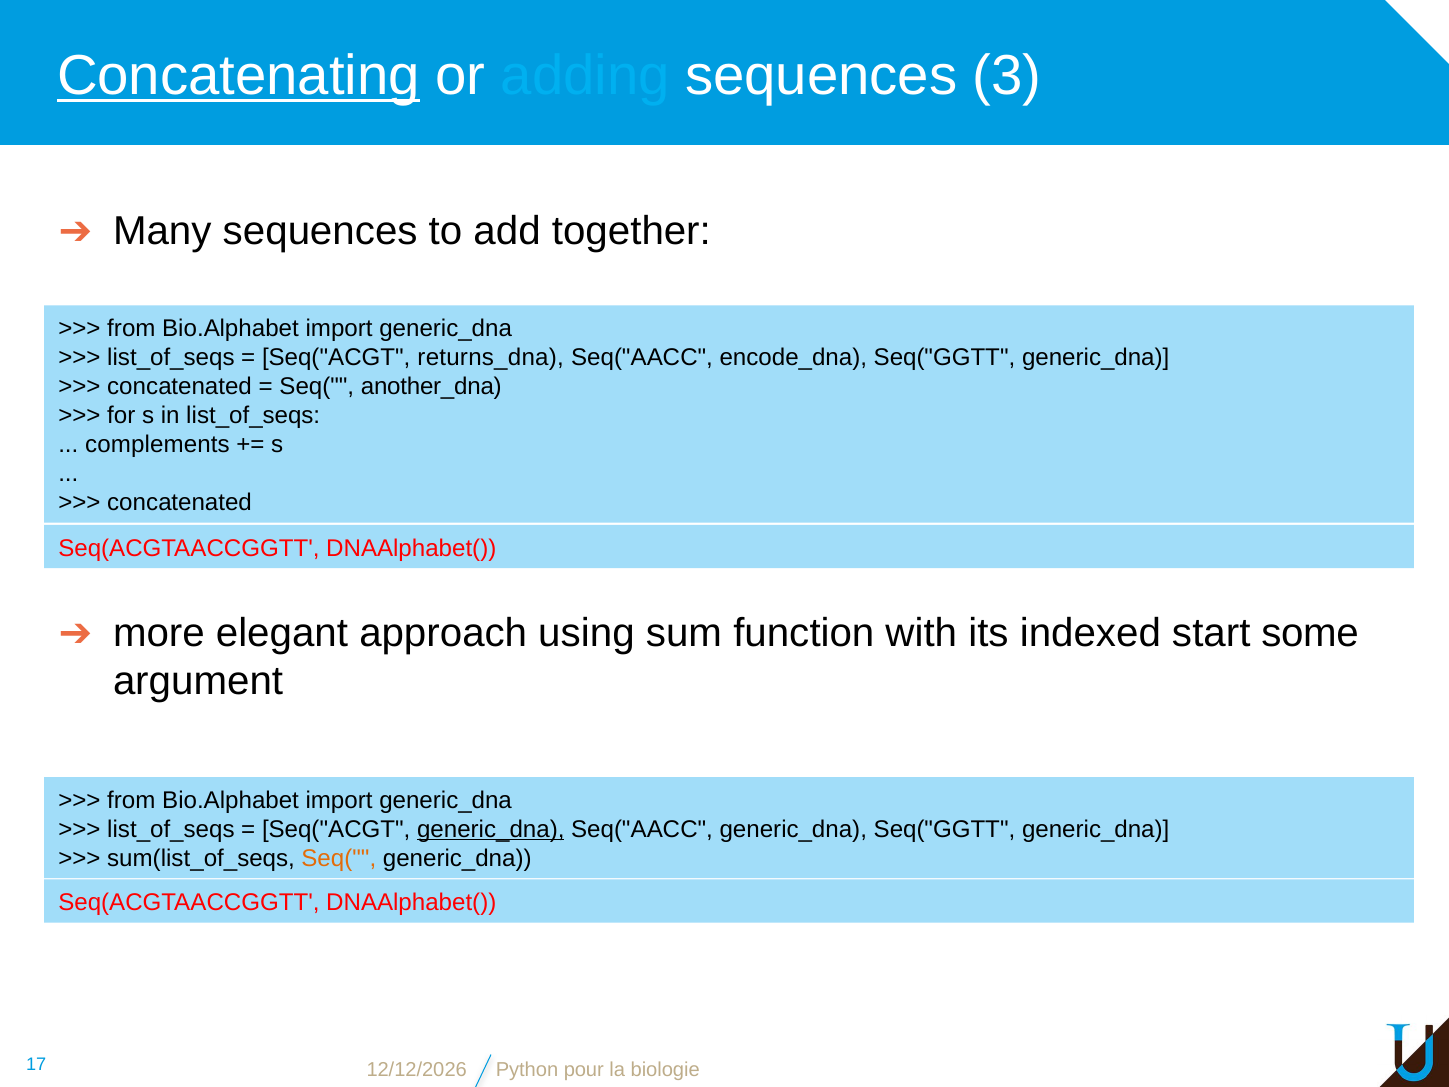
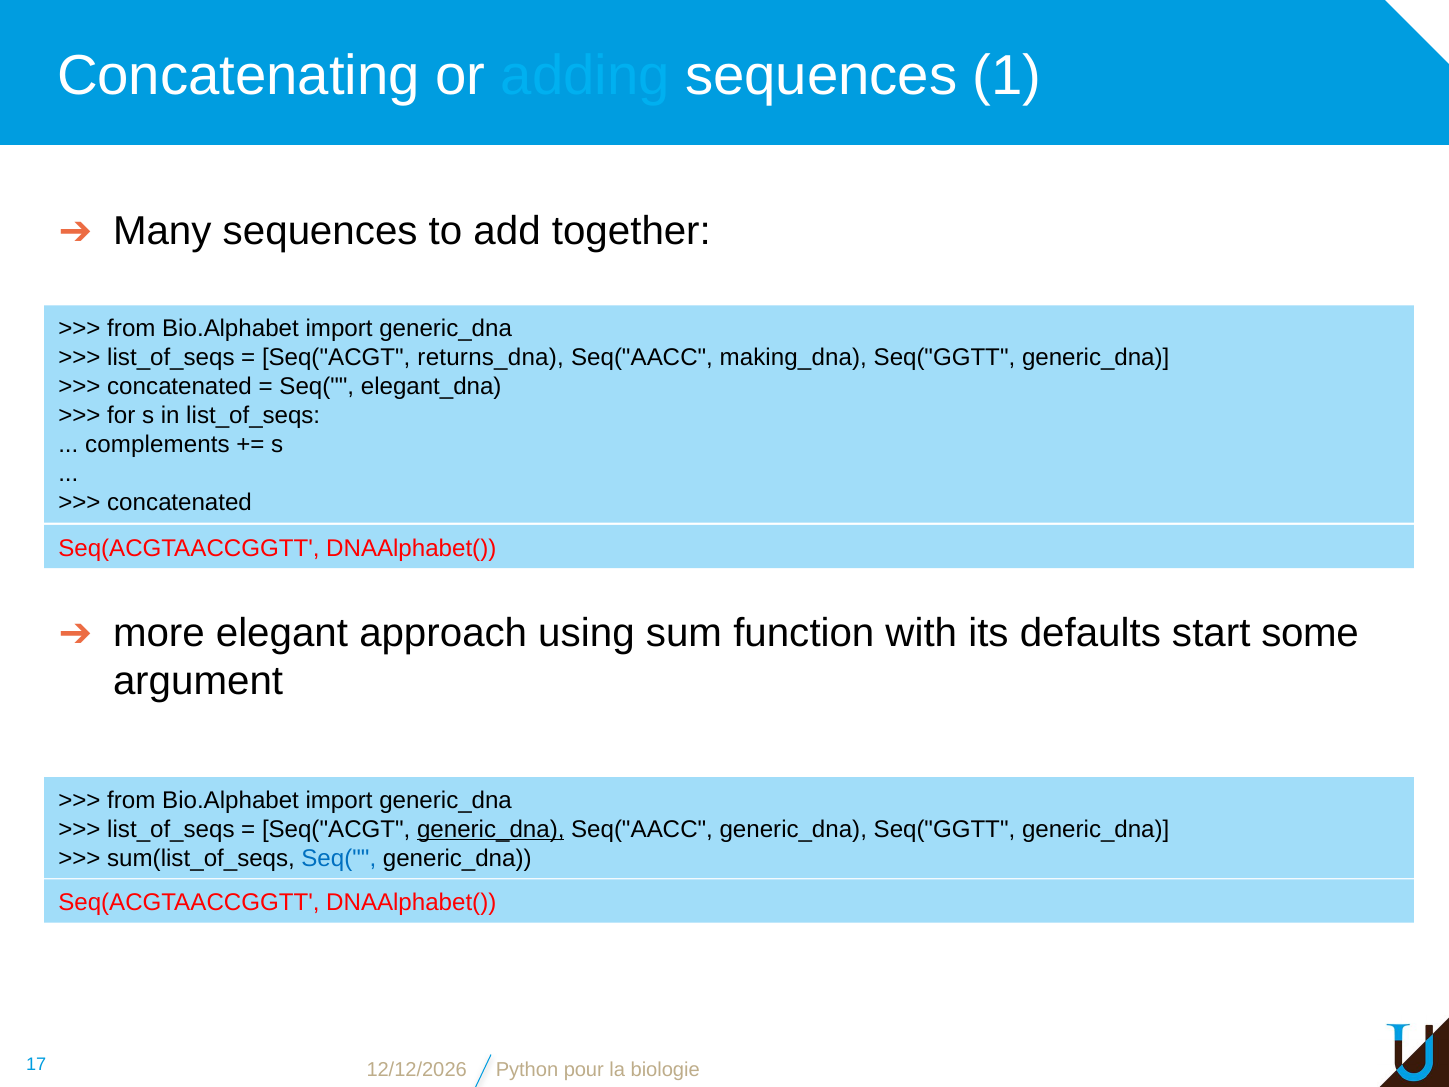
Concatenating underline: present -> none (238, 76)
3: 3 -> 1 (1007, 76)
encode_dna: encode_dna -> making_dna (793, 358)
another_dna: another_dna -> elegant_dna (431, 387)
indexed: indexed -> defaults (1090, 633)
Seq( colour: orange -> blue (339, 858)
